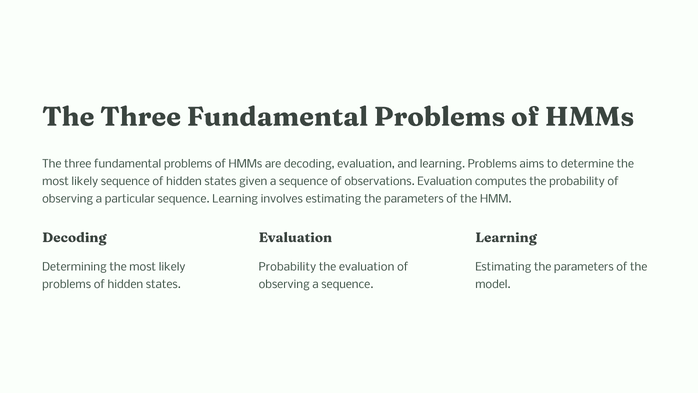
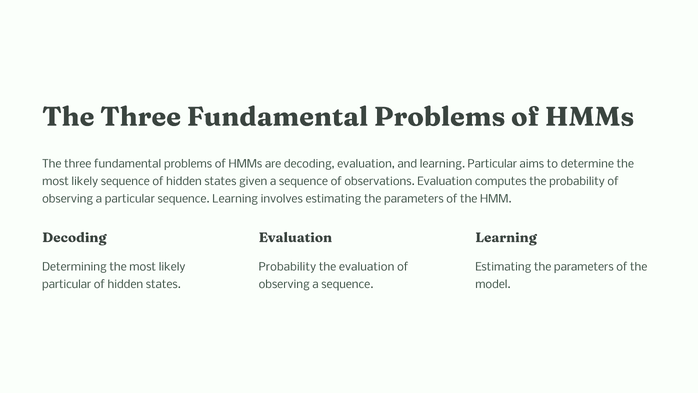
learning Problems: Problems -> Particular (492, 164)
problems: problems -> particular (67, 284)
